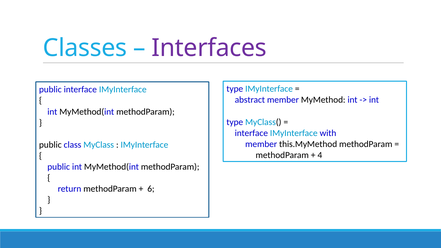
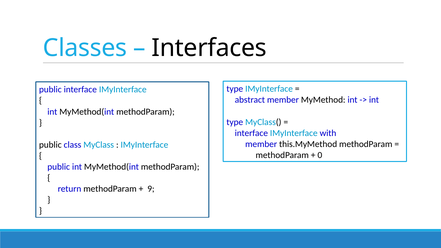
Interfaces colour: purple -> black (209, 48)
4: 4 -> 0 (320, 155)
6: 6 -> 9 (151, 189)
